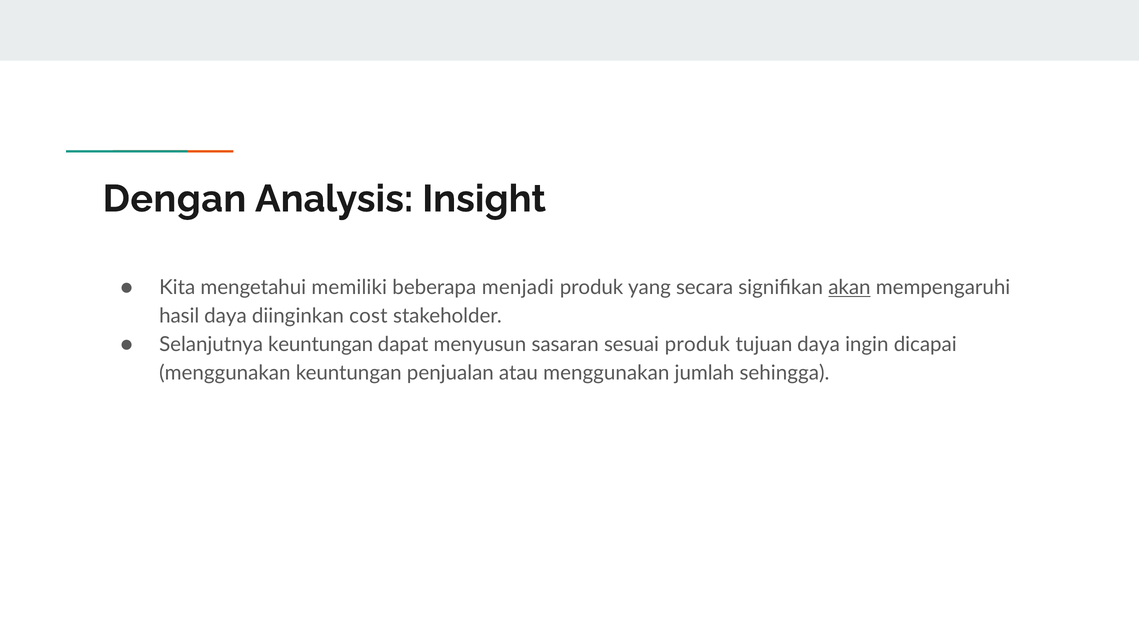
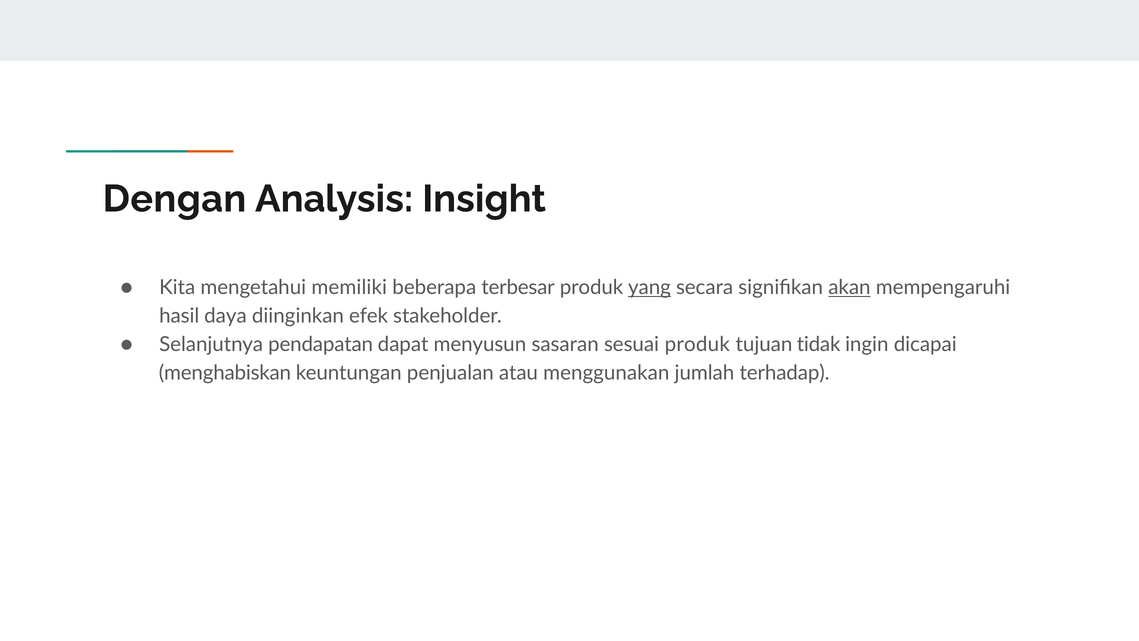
menjadi: menjadi -> terbesar (518, 288)
yang underline: none -> present (649, 288)
cost: cost -> efek (369, 316)
Selanjutnya keuntungan: keuntungan -> pendapatan (321, 344)
tujuan daya: daya -> tidak (819, 344)
menggunakan: menggunakan -> menghabiskan (225, 373)
sehingga: sehingga -> terhadap (785, 373)
